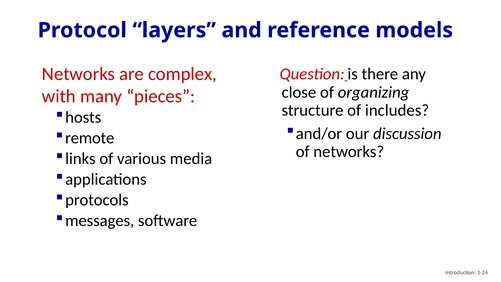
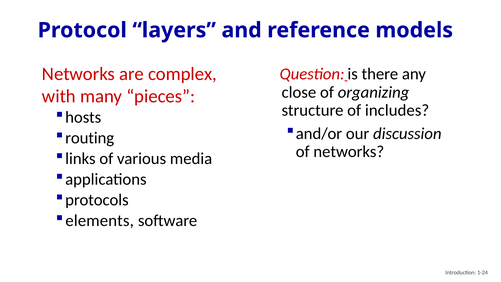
remote: remote -> routing (90, 138)
messages: messages -> elements (100, 220)
